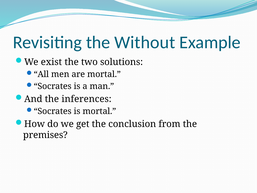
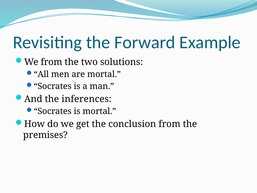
Without: Without -> Forward (145, 42)
We exist: exist -> from (51, 62)
